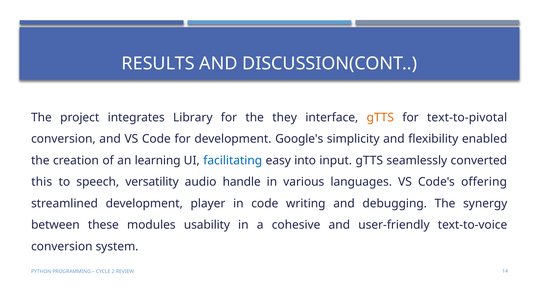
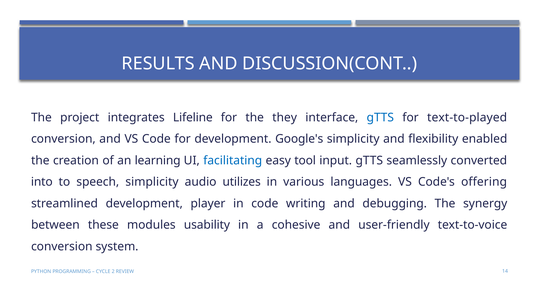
Library: Library -> Lifeline (193, 118)
gTTS colour: orange -> blue (380, 118)
text-to-pivotal: text-to-pivotal -> text-to-played (467, 118)
into: into -> tool (305, 161)
this: this -> into (42, 182)
speech versatility: versatility -> simplicity (152, 182)
handle: handle -> utilizes (242, 182)
